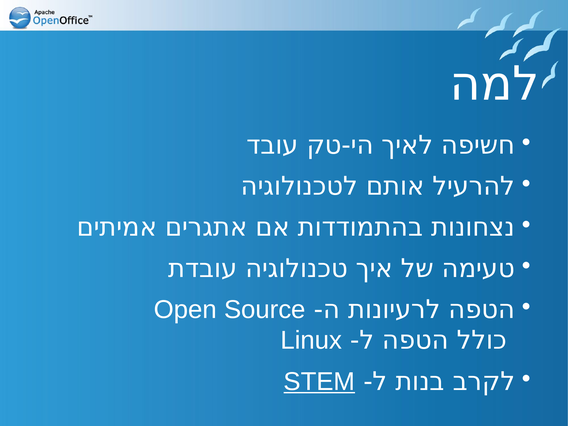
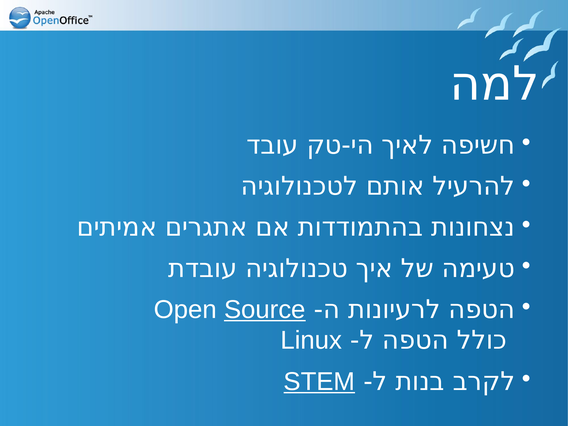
Source underline: none -> present (265, 310)
